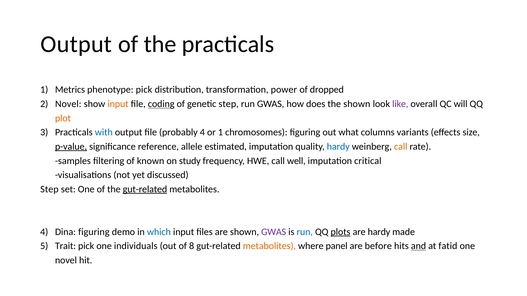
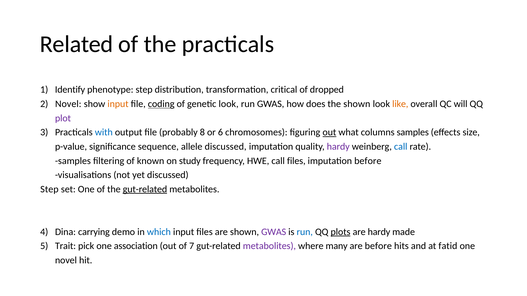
Output: Output -> Related (77, 44)
Metrics: Metrics -> Identify (70, 90)
phenotype pick: pick -> step (144, 90)
power: power -> critical (284, 90)
genetic step: step -> look (229, 104)
like colour: purple -> orange (400, 104)
plot colour: orange -> purple (63, 118)
probably 4: 4 -> 8 (202, 133)
or 1: 1 -> 6 (220, 133)
out underline: none -> present (329, 133)
columns variants: variants -> samples (413, 133)
p-value underline: present -> none (71, 147)
reference: reference -> sequence (158, 147)
allele estimated: estimated -> discussed (226, 147)
hardy colour: blue -> purple (338, 147)
call colour: orange -> blue (401, 147)
call well: well -> files (296, 161)
imputation critical: critical -> before (368, 161)
Dina figuring: figuring -> carrying (94, 232)
individuals: individuals -> association (136, 246)
8: 8 -> 7 (192, 246)
metabolites colour: orange -> purple (269, 246)
panel: panel -> many (337, 246)
and underline: present -> none (419, 246)
